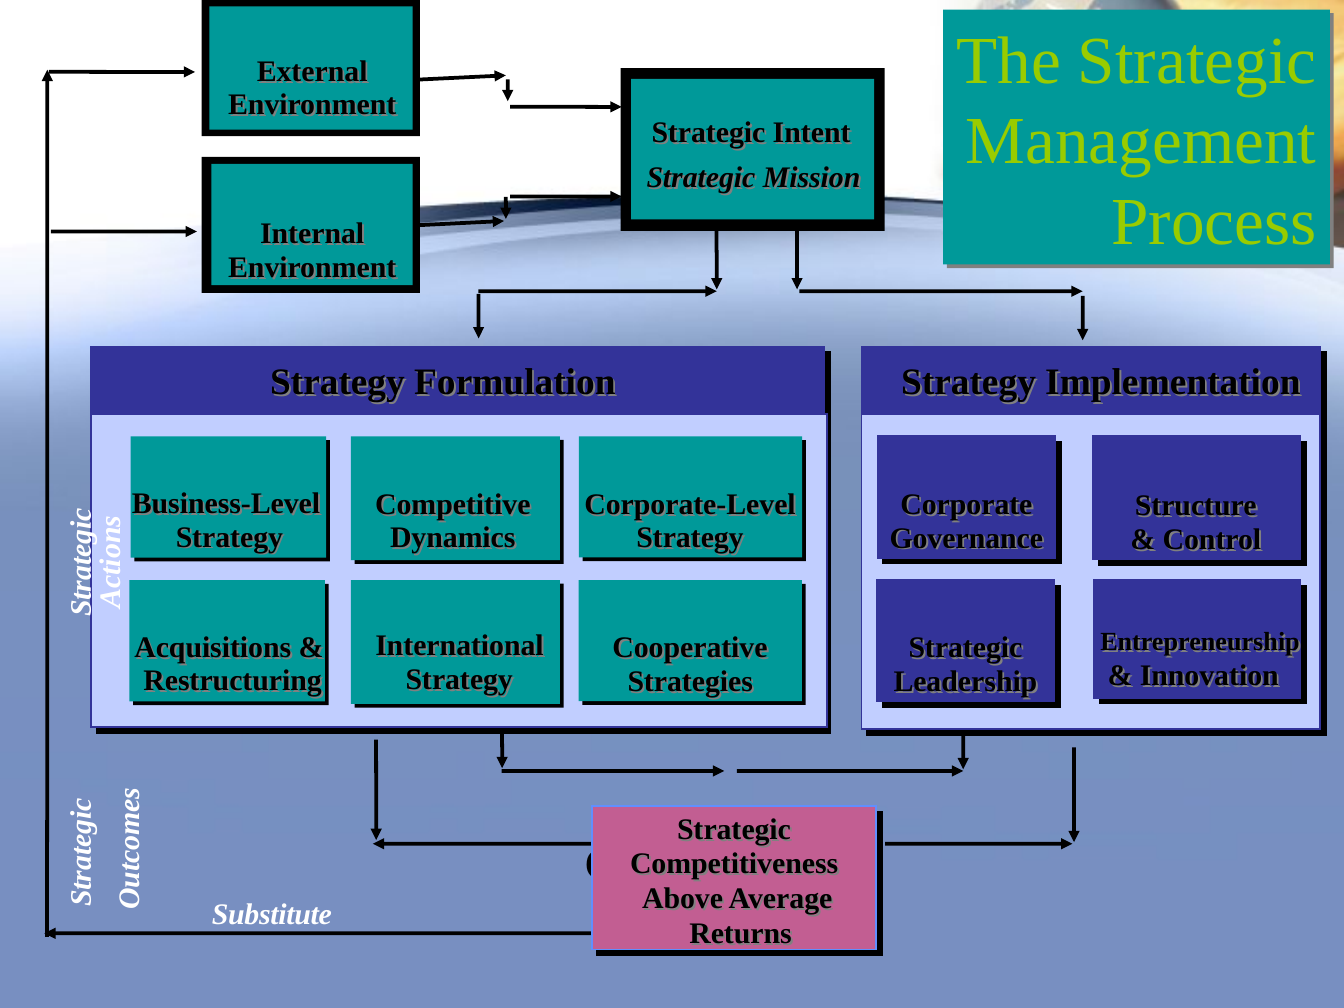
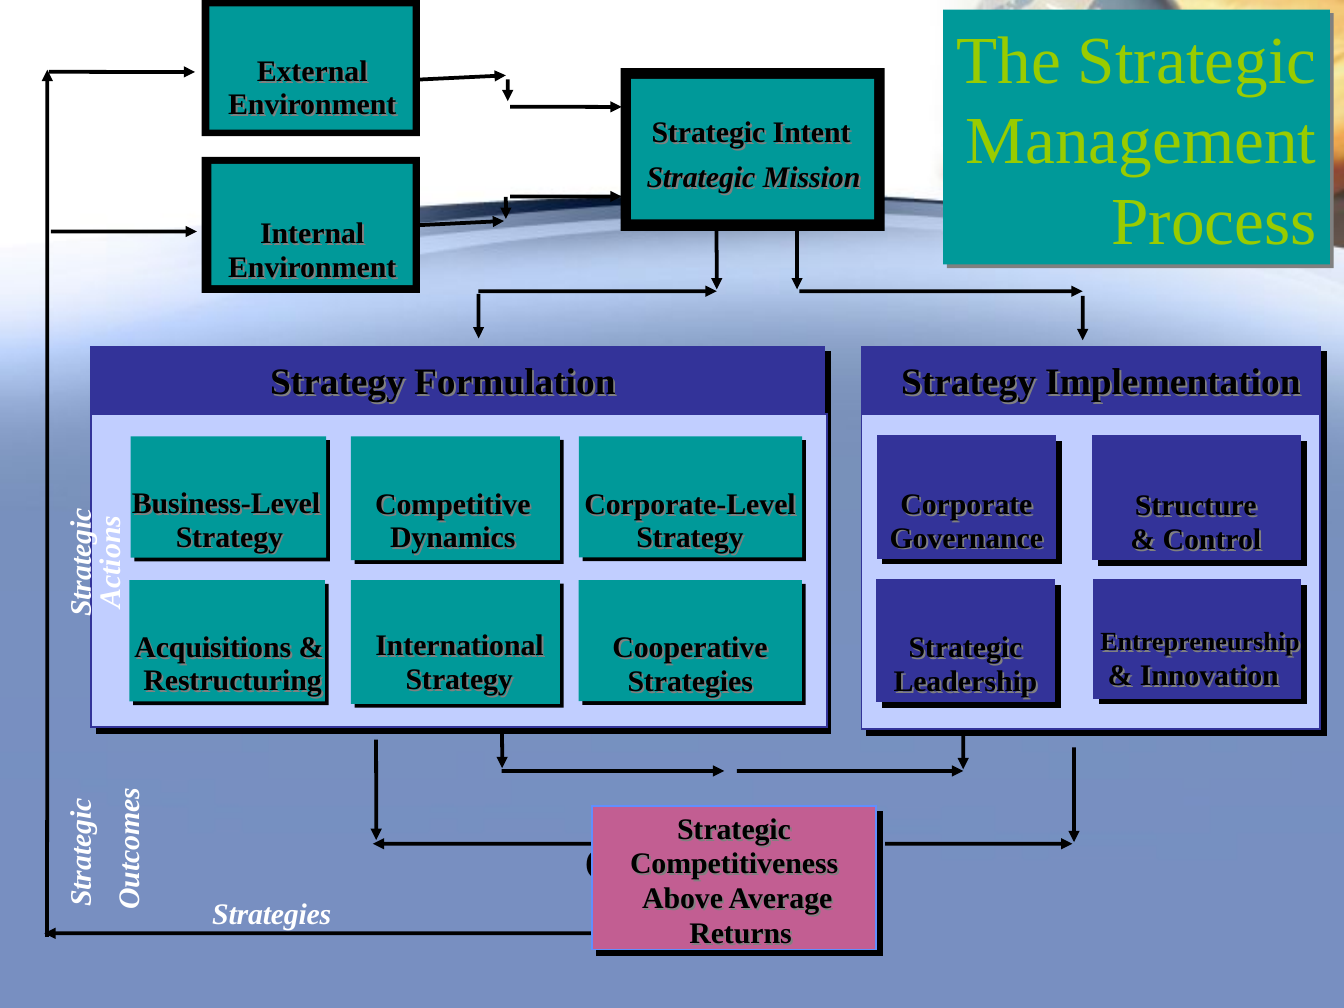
Substitute: Substitute -> Strategies (272, 914)
